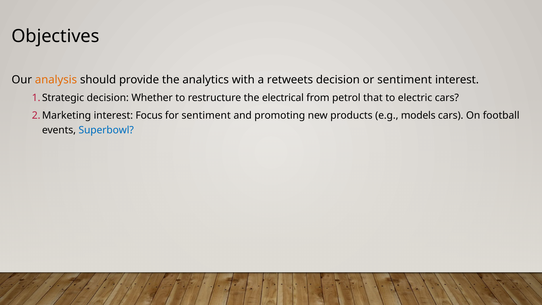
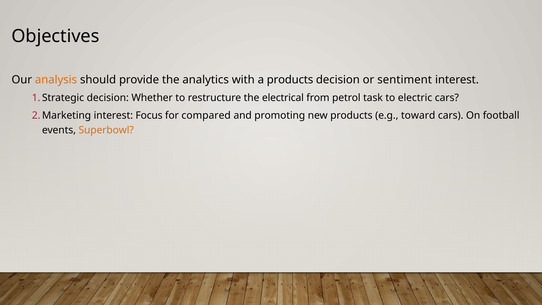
a retweets: retweets -> products (290, 80)
that: that -> task (373, 98)
for sentiment: sentiment -> compared (206, 115)
models: models -> toward (418, 115)
Superbowl colour: blue -> orange (106, 130)
